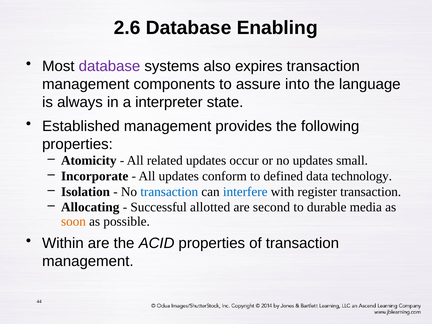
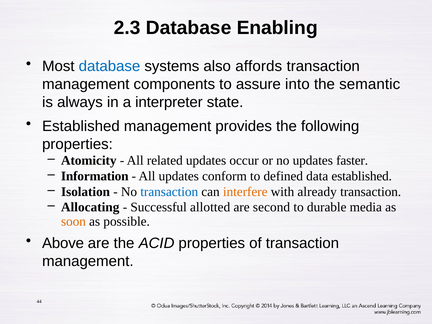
2.6: 2.6 -> 2.3 (127, 28)
database colour: purple -> blue (109, 66)
expires: expires -> affords (259, 66)
language: language -> semantic (370, 84)
small: small -> faster (352, 161)
Incorporate: Incorporate -> Information (95, 176)
data technology: technology -> established (362, 176)
interfere colour: blue -> orange (245, 192)
register: register -> already (317, 192)
Within: Within -> Above (63, 243)
